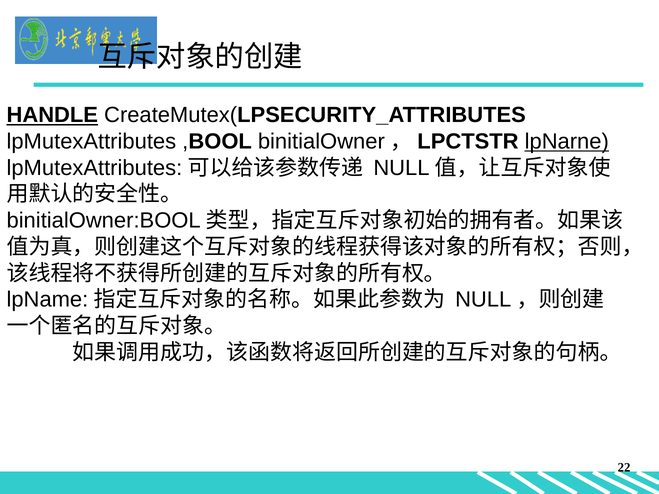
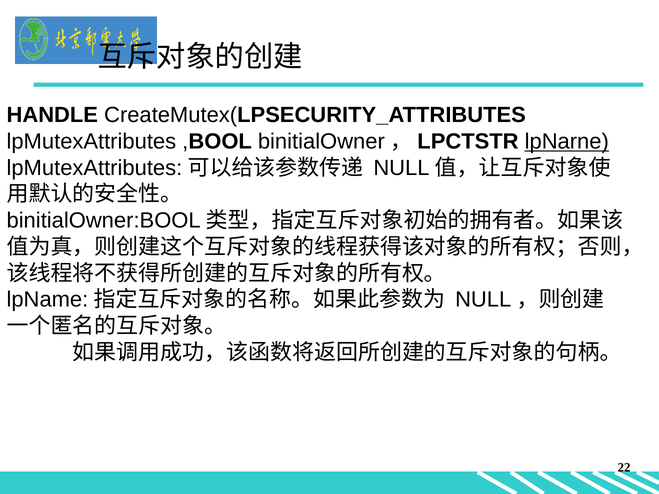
HANDLE underline: present -> none (52, 115)
